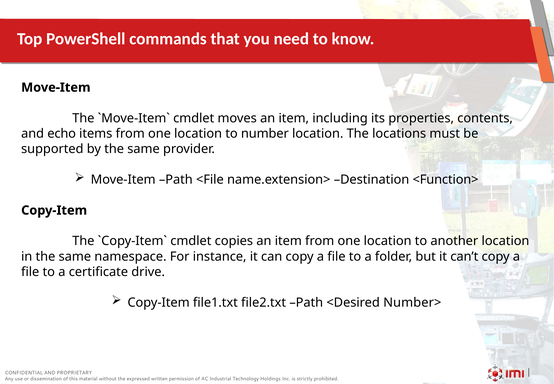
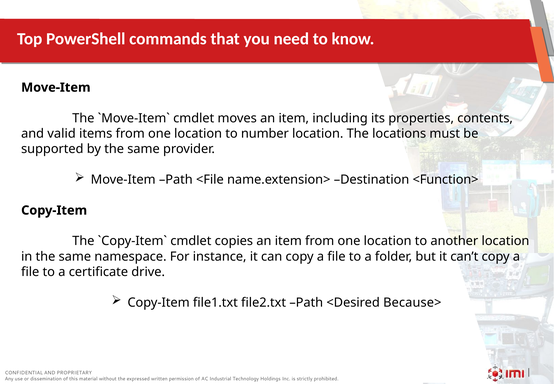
echo: echo -> valid (62, 133)
Number>: Number> -> Because> (412, 302)
